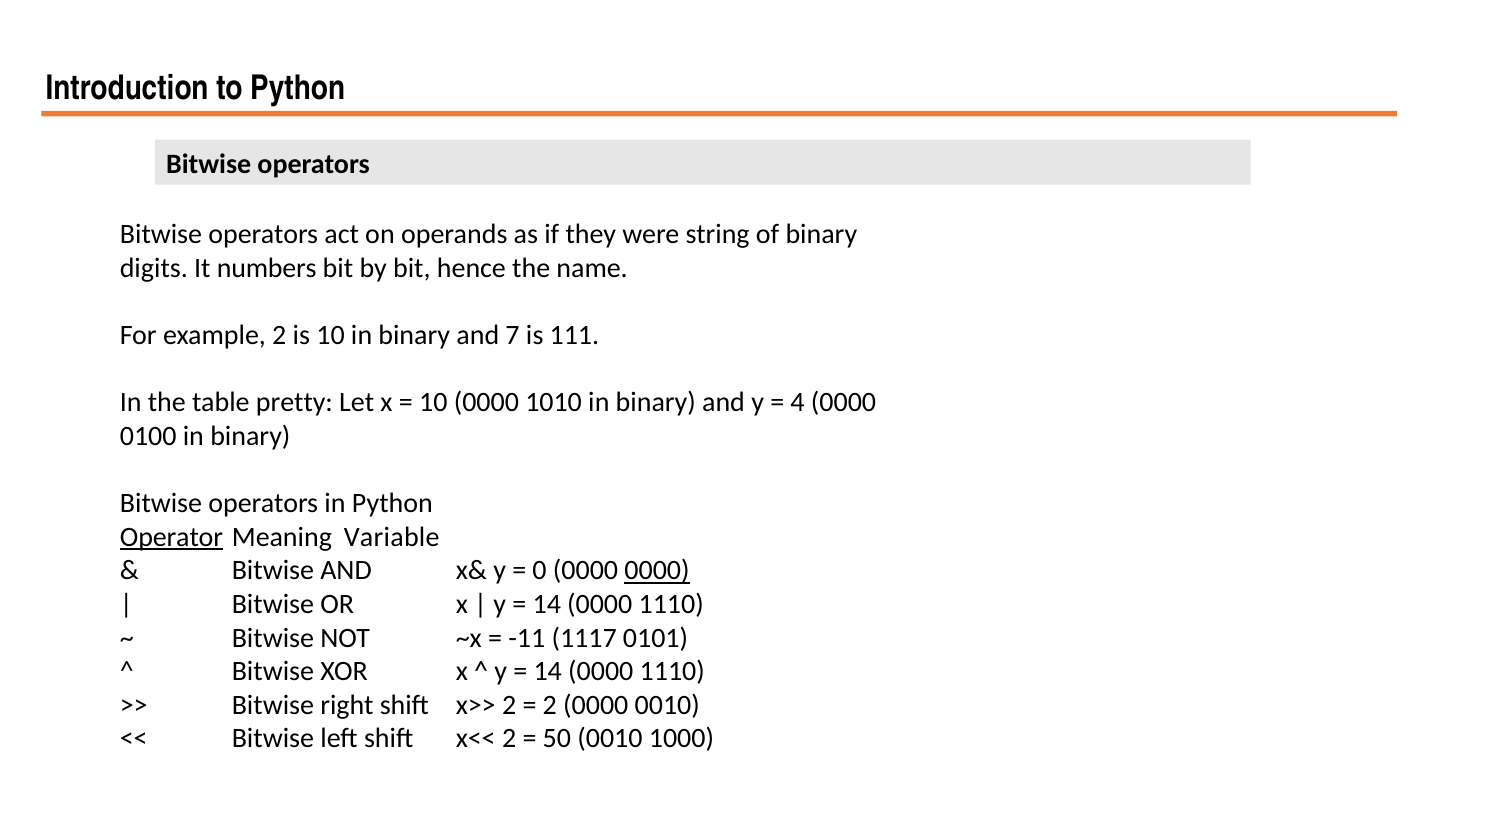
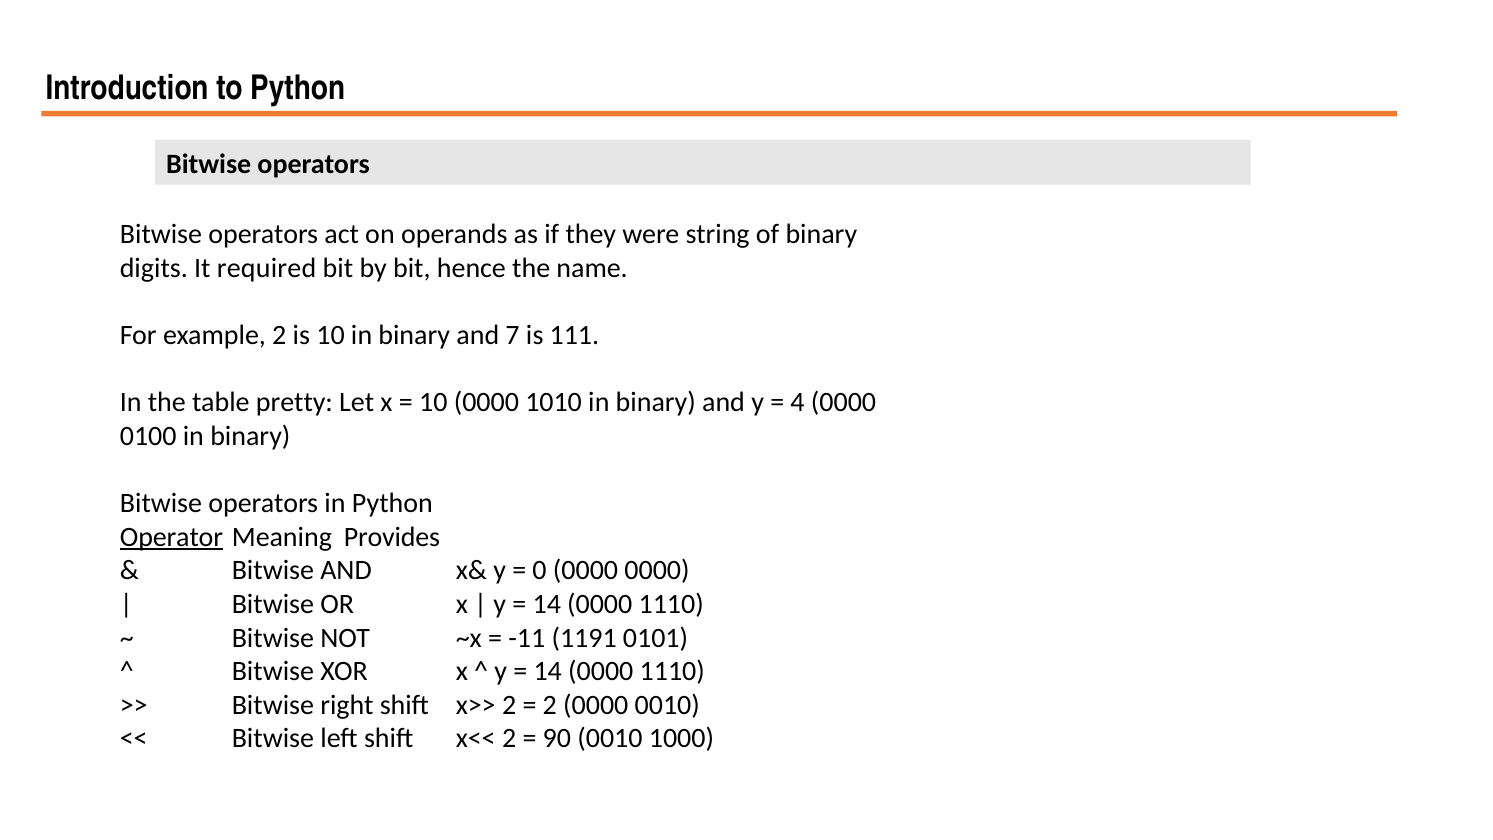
numbers: numbers -> required (267, 268)
Variable: Variable -> Provides (392, 537)
0000 underline: present -> none (657, 571)
1117: 1117 -> 1191 (584, 638)
50: 50 -> 90 (557, 739)
